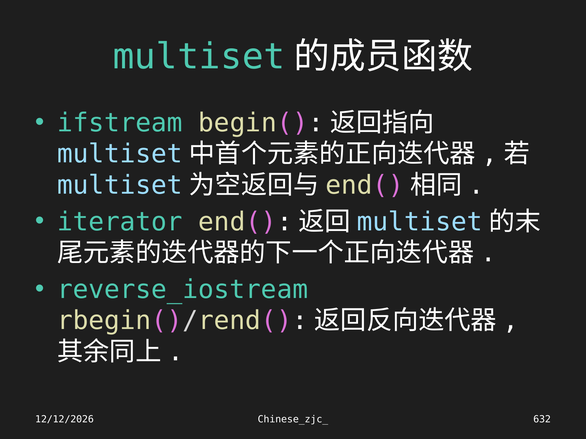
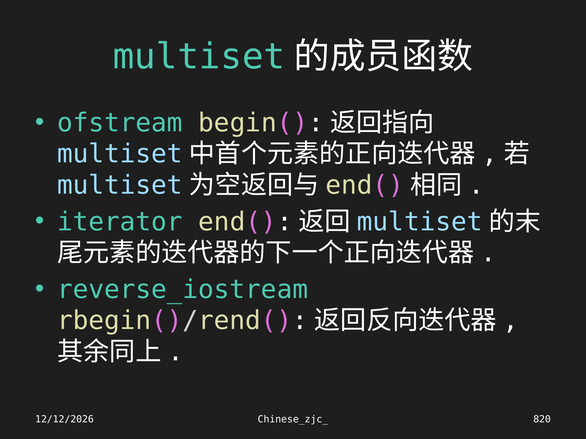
ifstream: ifstream -> ofstream (120, 123)
632: 632 -> 820 (542, 420)
